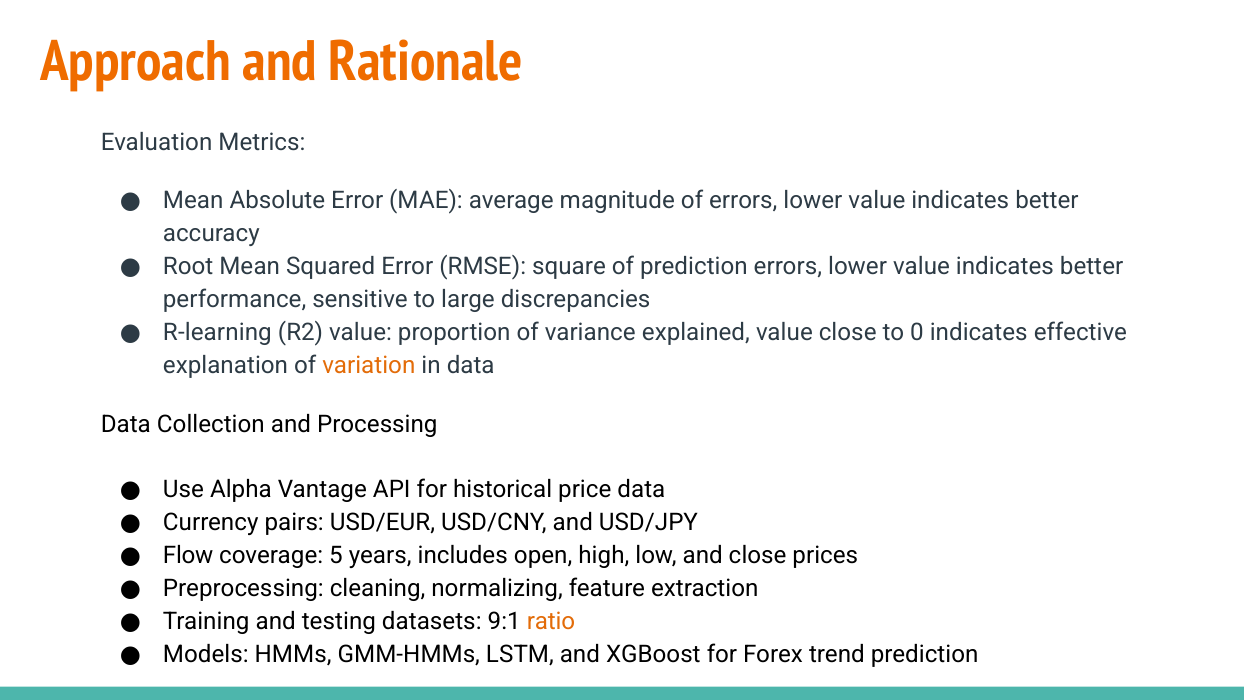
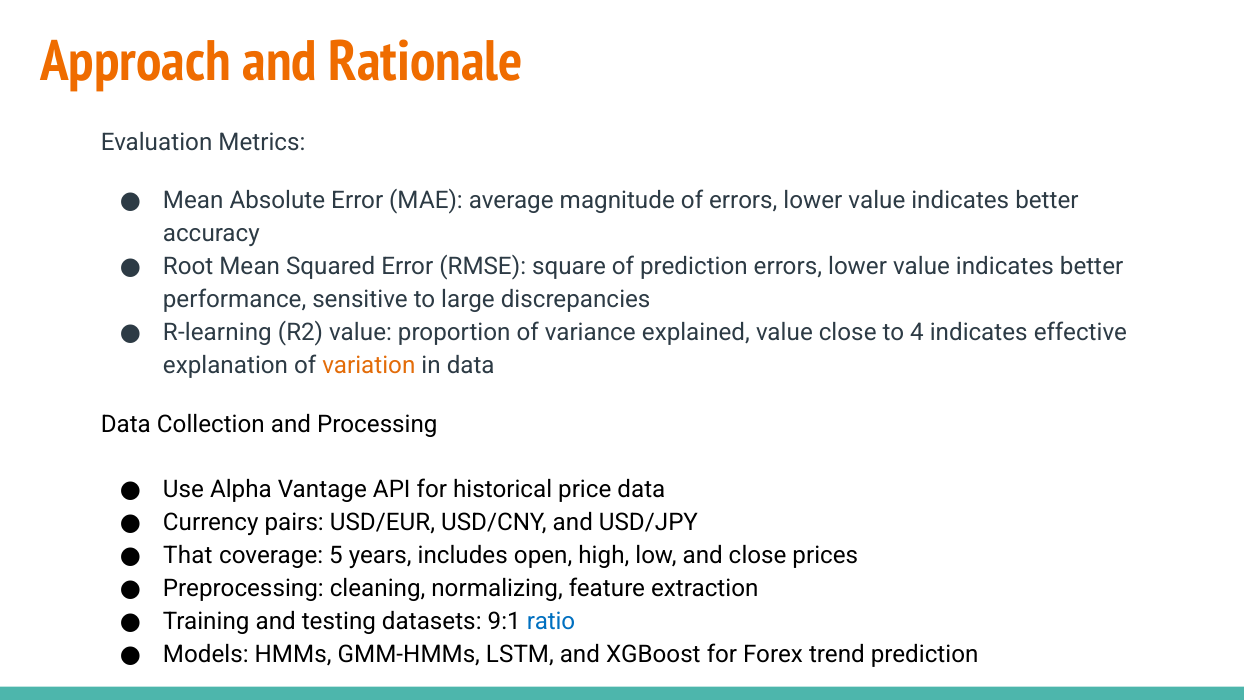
0: 0 -> 4 (917, 332)
Flow: Flow -> That (188, 555)
ratio colour: orange -> blue (551, 621)
